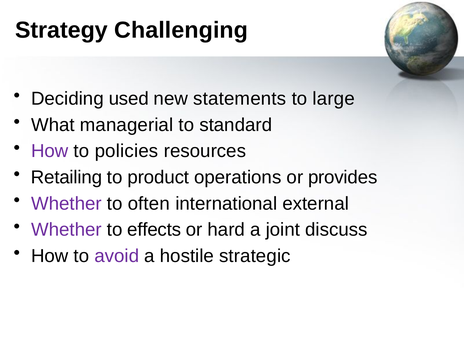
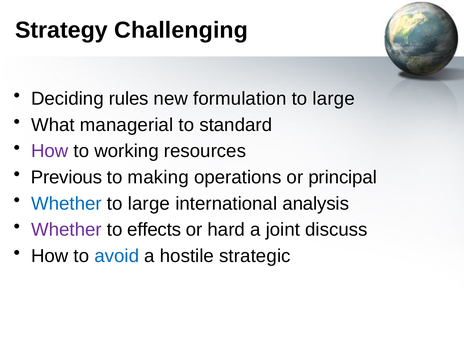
used: used -> rules (129, 99)
statements: statements -> formulation (240, 99)
policies: policies -> working (127, 151)
Retailing: Retailing -> Previous (66, 177)
product: product -> making (158, 177)
provides: provides -> principal (343, 177)
Whether colour: purple -> blue (66, 204)
often: often -> large (149, 204)
external: external -> analysis (316, 204)
avoid colour: purple -> blue (117, 256)
